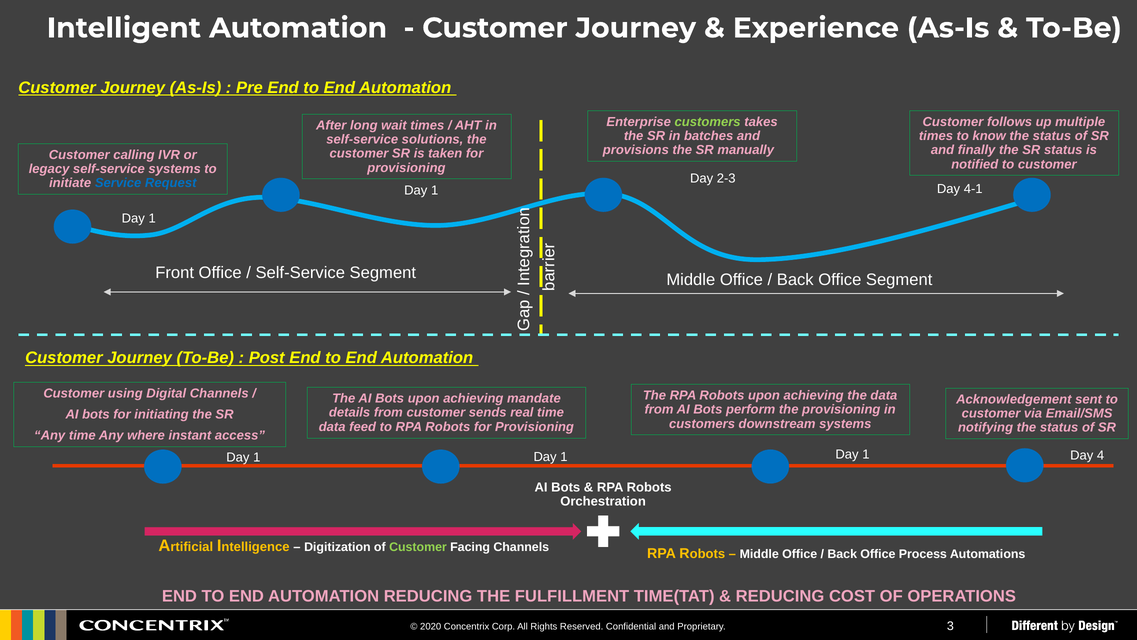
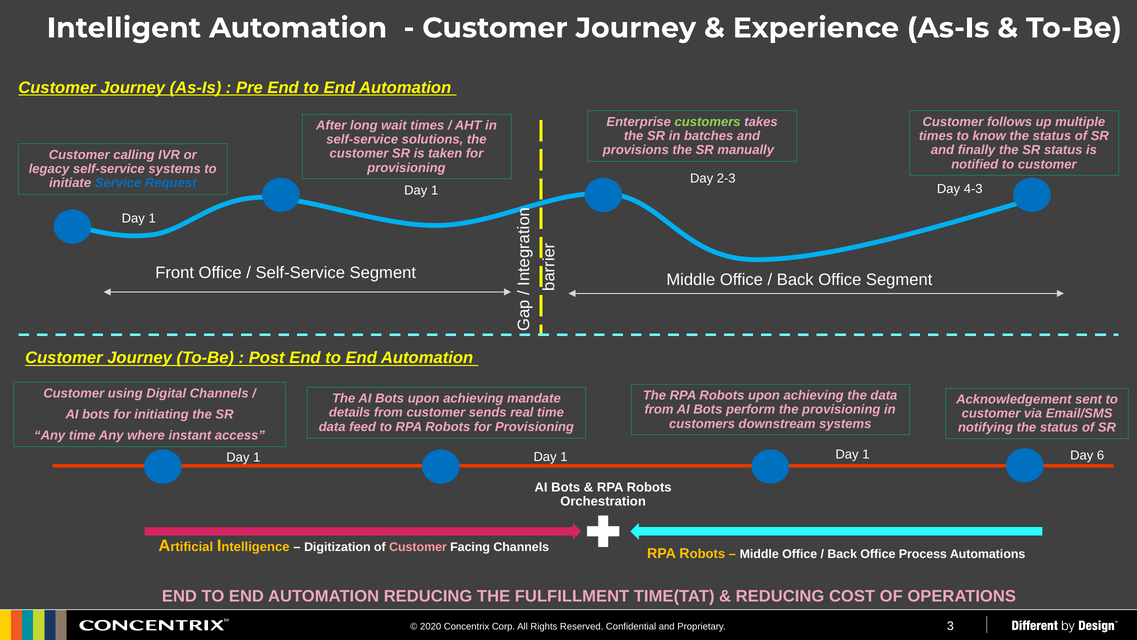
4-1: 4-1 -> 4-3 (973, 189)
4: 4 -> 6 (1101, 455)
Customer colour: light green -> pink (418, 547)
